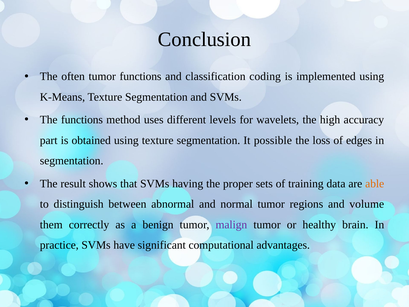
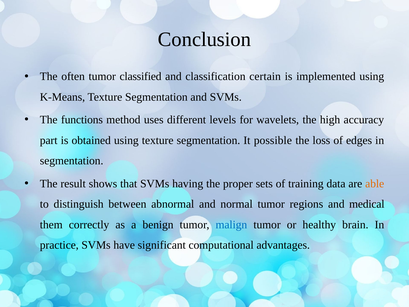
tumor functions: functions -> classified (141, 77)
coding: coding -> certain (265, 77)
volume: volume -> medical (367, 204)
malign colour: purple -> blue (231, 224)
